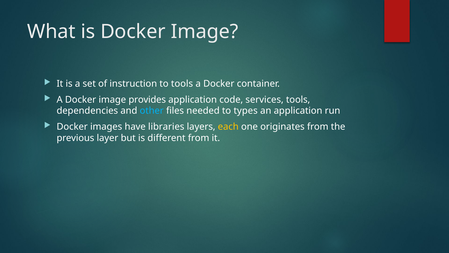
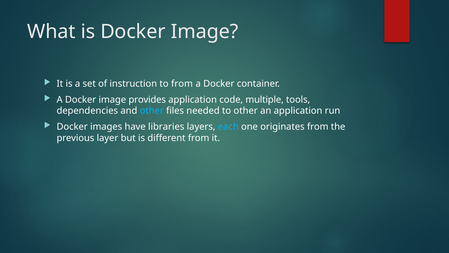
to tools: tools -> from (182, 84)
services: services -> multiple (265, 99)
to types: types -> other (246, 111)
each colour: yellow -> light blue (228, 127)
